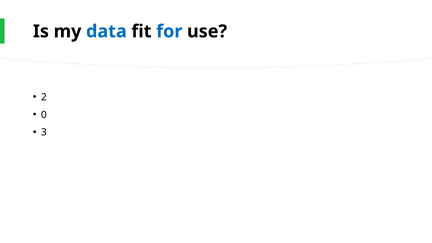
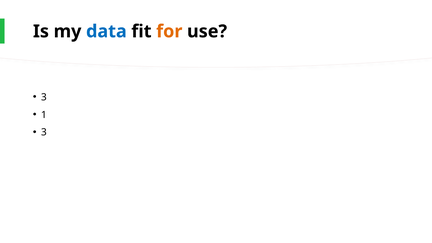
for colour: blue -> orange (169, 31)
2: 2 -> 3 (44, 97)
0: 0 -> 1 (44, 115)
